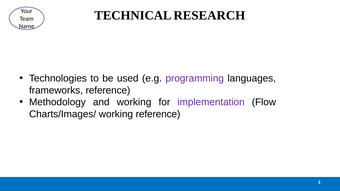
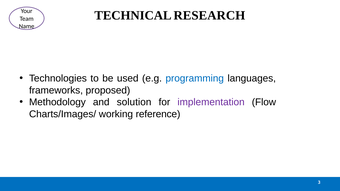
programming colour: purple -> blue (195, 79)
frameworks reference: reference -> proposed (108, 90)
and working: working -> solution (134, 102)
